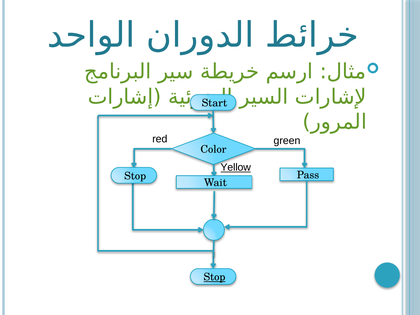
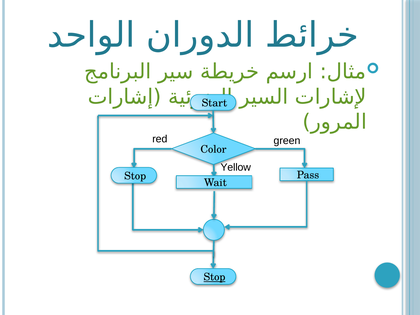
Yellow underline: present -> none (236, 167)
